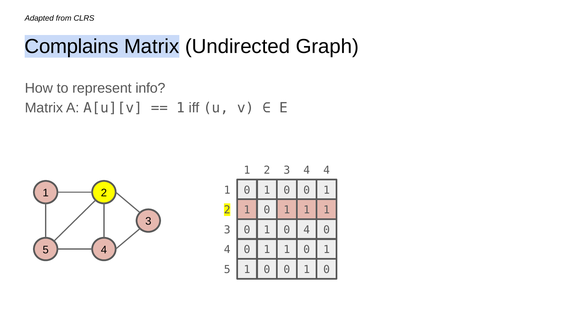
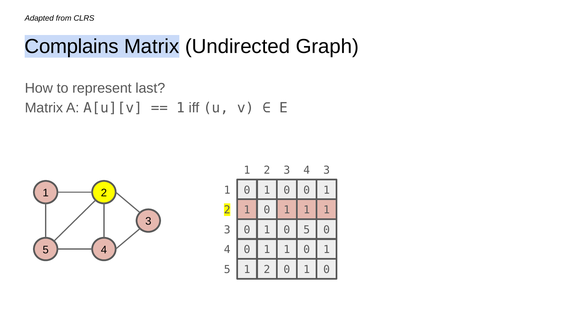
info: info -> last (150, 88)
3 4 4: 4 -> 3 (327, 170)
0 4: 4 -> 5 (307, 230)
0: 0 -> 2 (267, 270)
